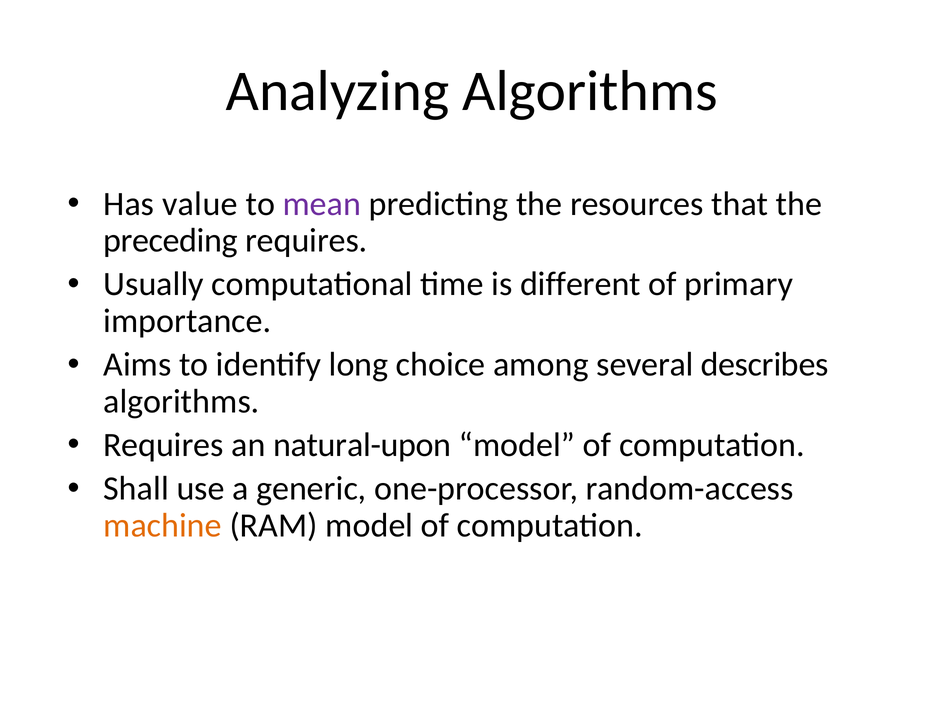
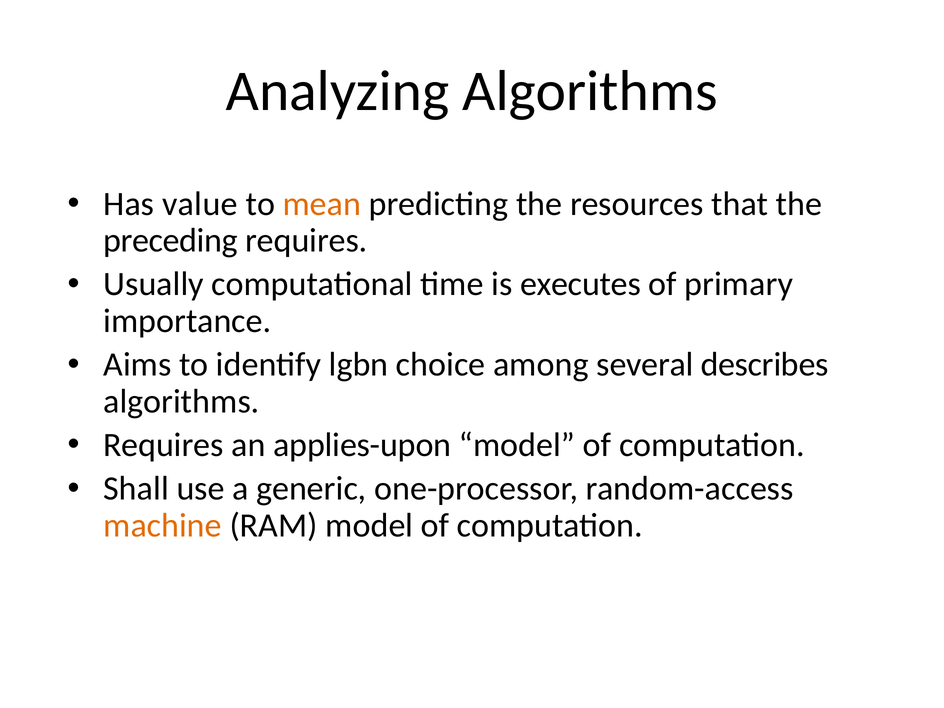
mean colour: purple -> orange (322, 204)
different: different -> executes (581, 284)
long: long -> lgbn (359, 365)
natural-upon: natural-upon -> applies-upon (362, 445)
